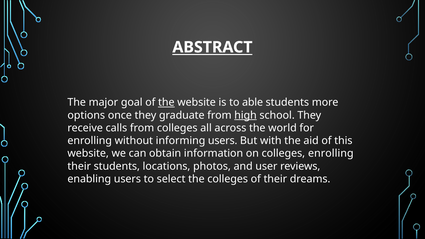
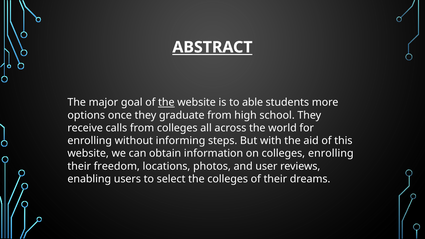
high underline: present -> none (246, 115)
informing users: users -> steps (223, 141)
their students: students -> freedom (117, 166)
